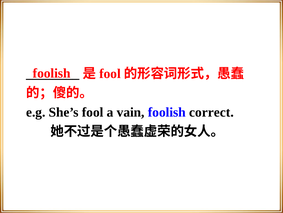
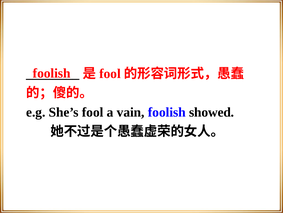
correct: correct -> showed (212, 112)
